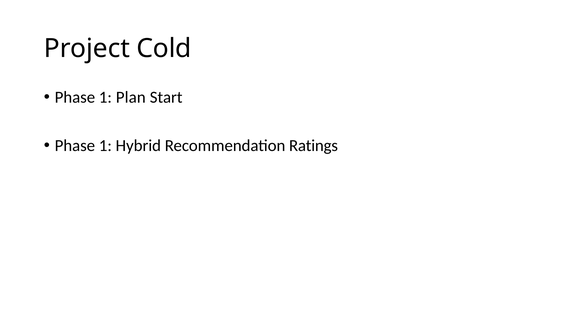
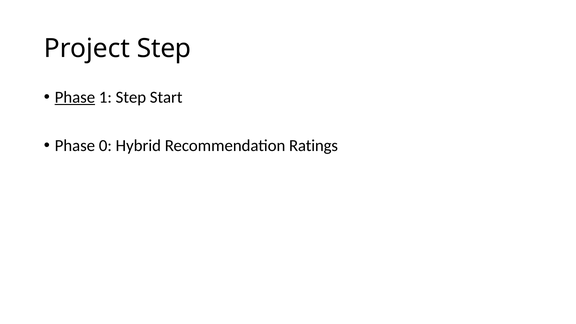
Project Cold: Cold -> Step (164, 48)
Phase underline: none -> present (75, 97)
1 Plan: Plan -> Step (131, 97)
1: 1 -> 0 (105, 146)
